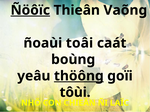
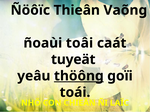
Ñöôïc underline: present -> none (30, 10)
boùng: boùng -> tuyeät (73, 60)
tôùi: tôùi -> toái (75, 93)
